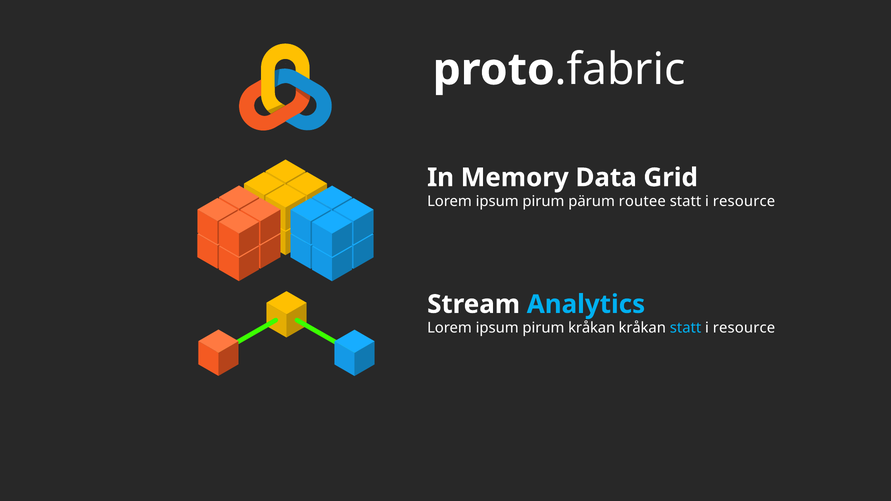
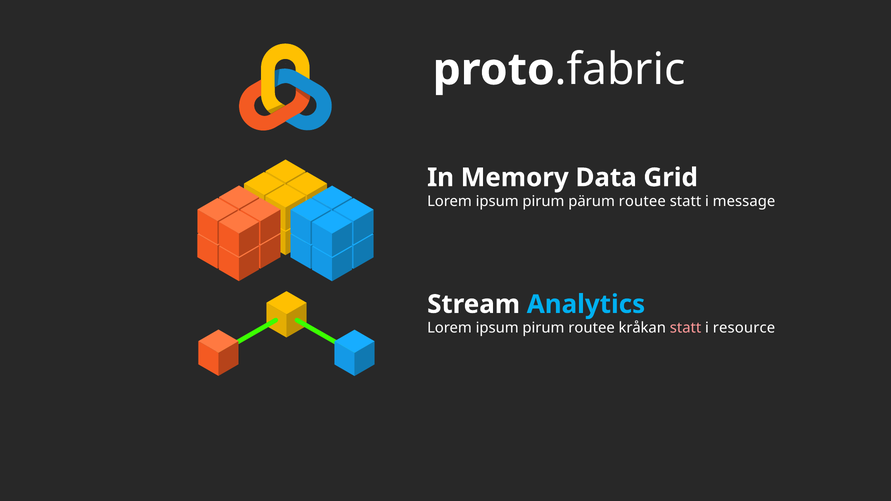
resource: resource -> message (744, 201)
pirum kråkan: kråkan -> routee (592, 328)
statt colour: light blue -> pink (686, 328)
